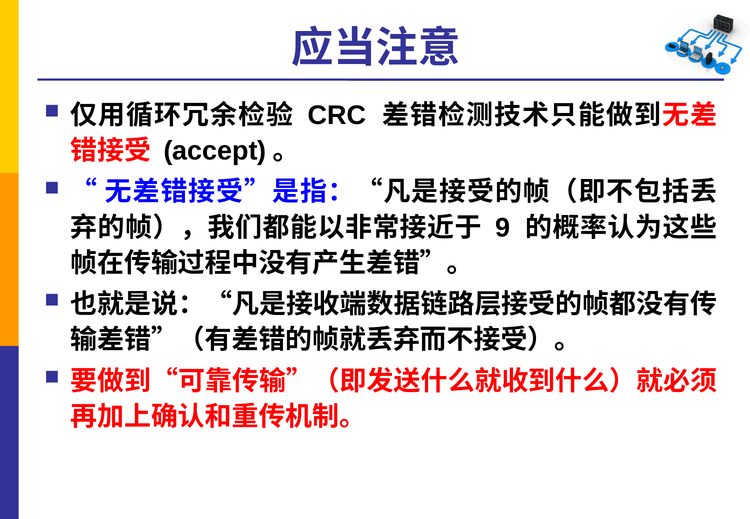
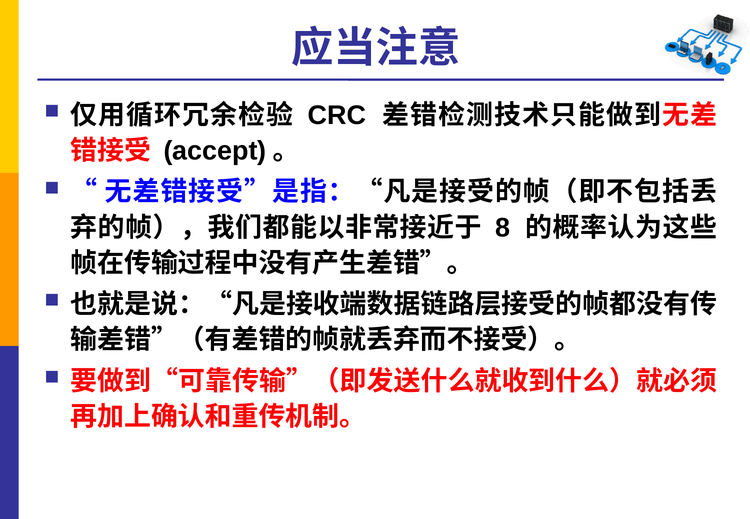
9: 9 -> 8 (503, 228)
